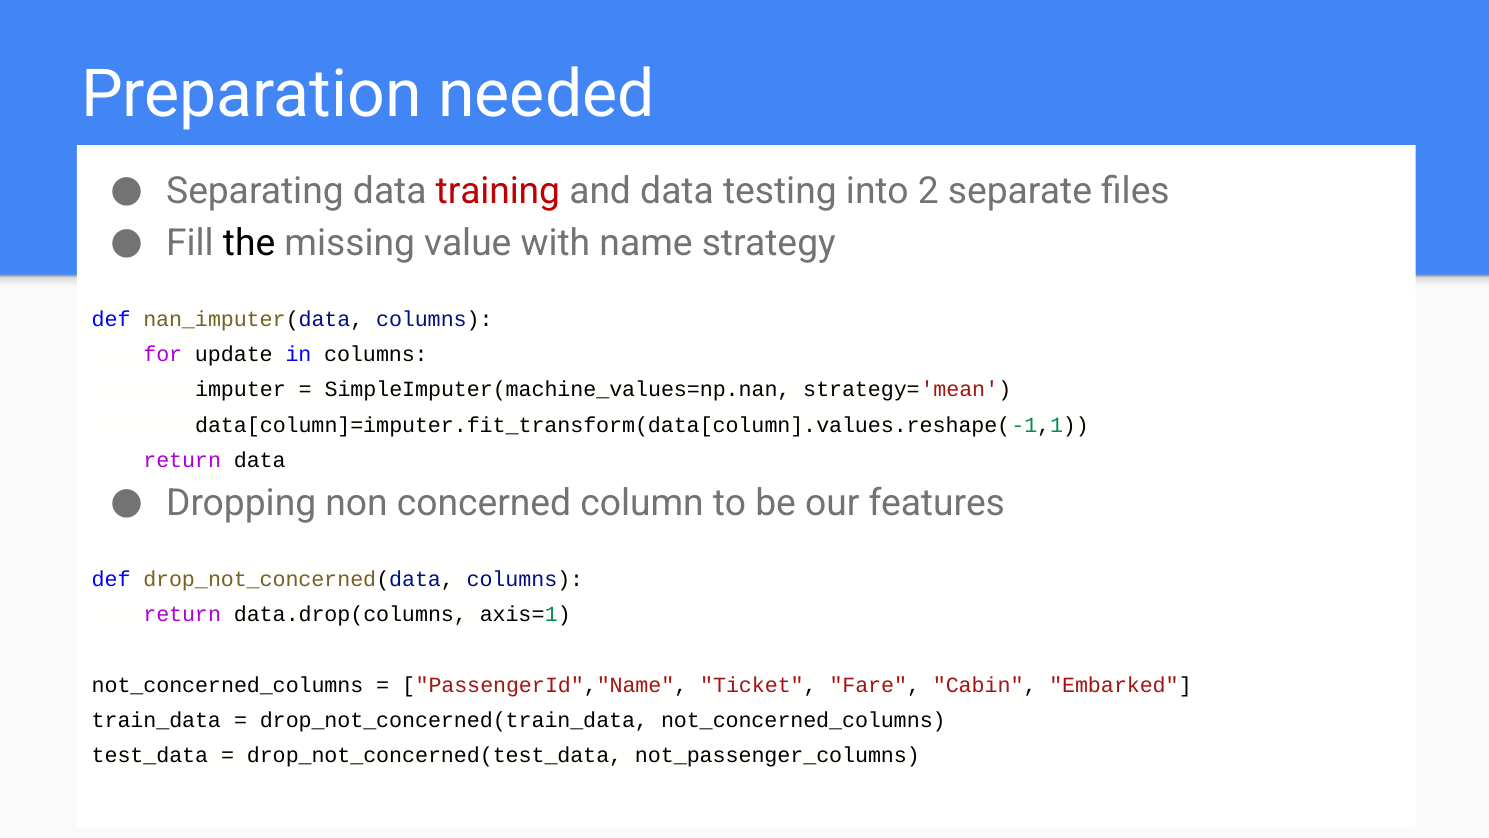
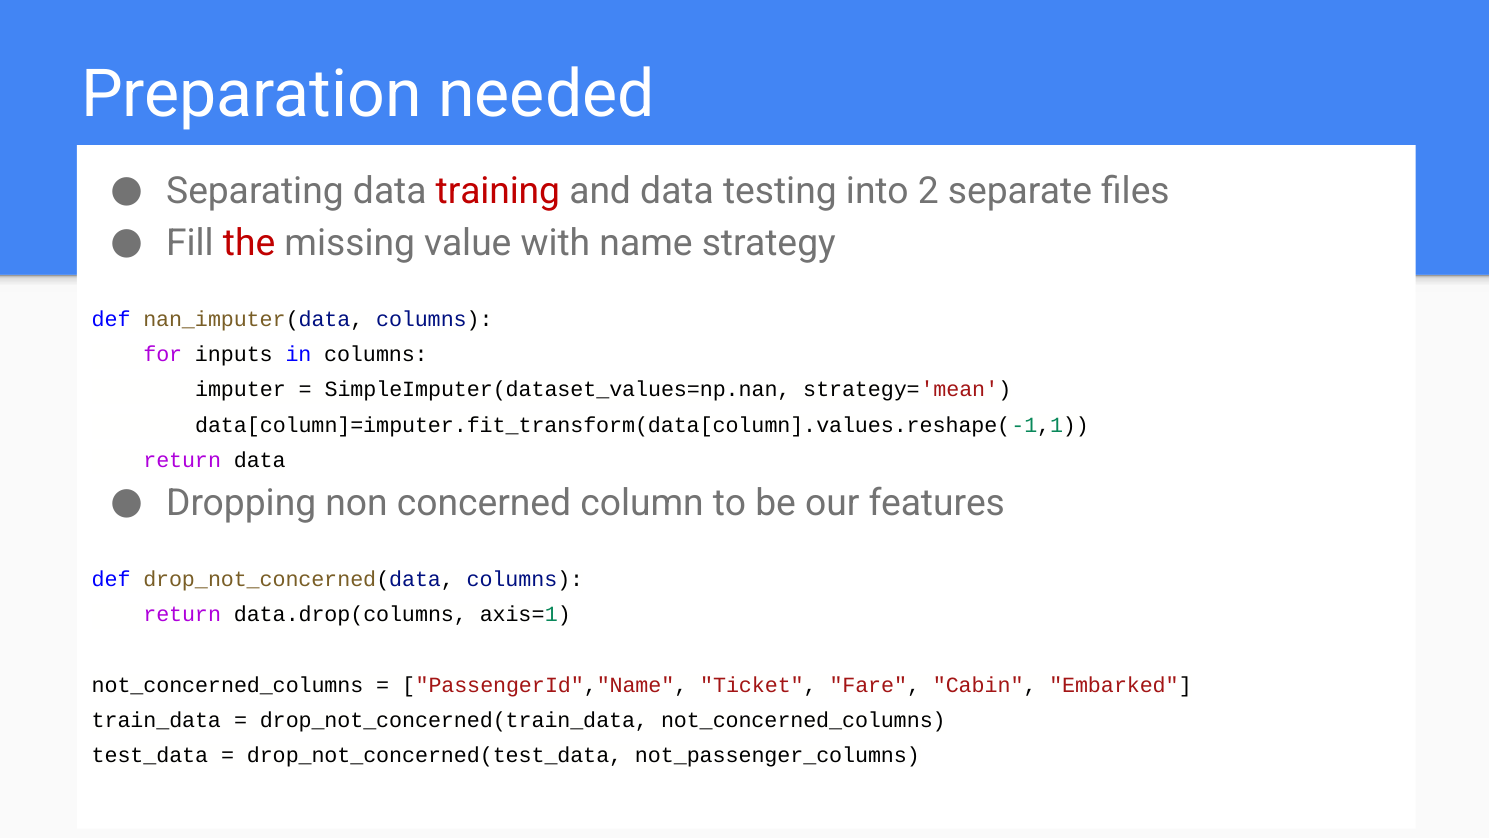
the colour: black -> red (249, 243)
update: update -> inputs (234, 354)
SimpleImputer(machine_values=np.nan: SimpleImputer(machine_values=np.nan -> SimpleImputer(dataset_values=np.nan (558, 390)
